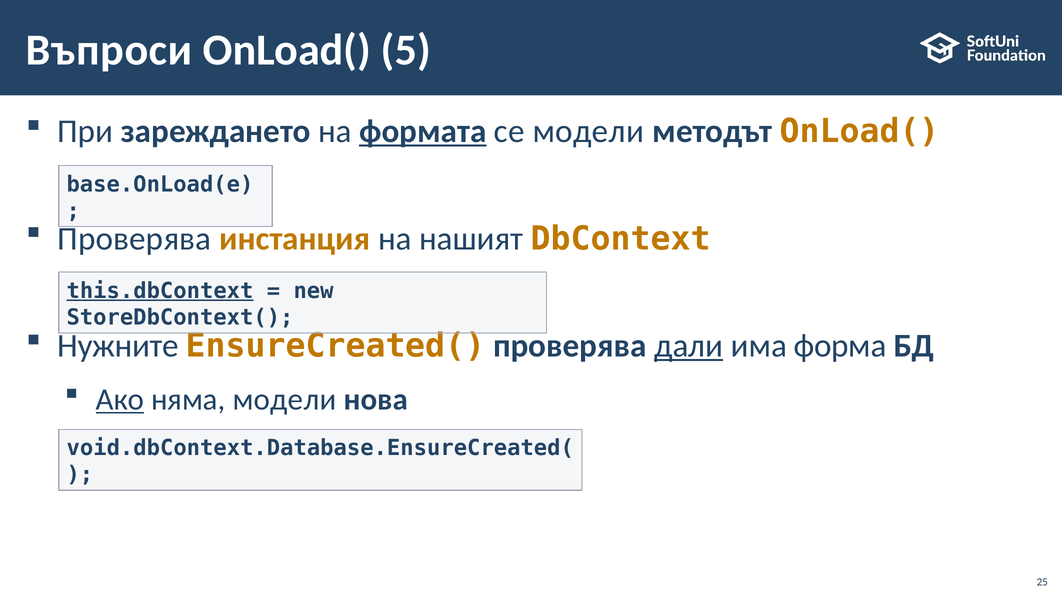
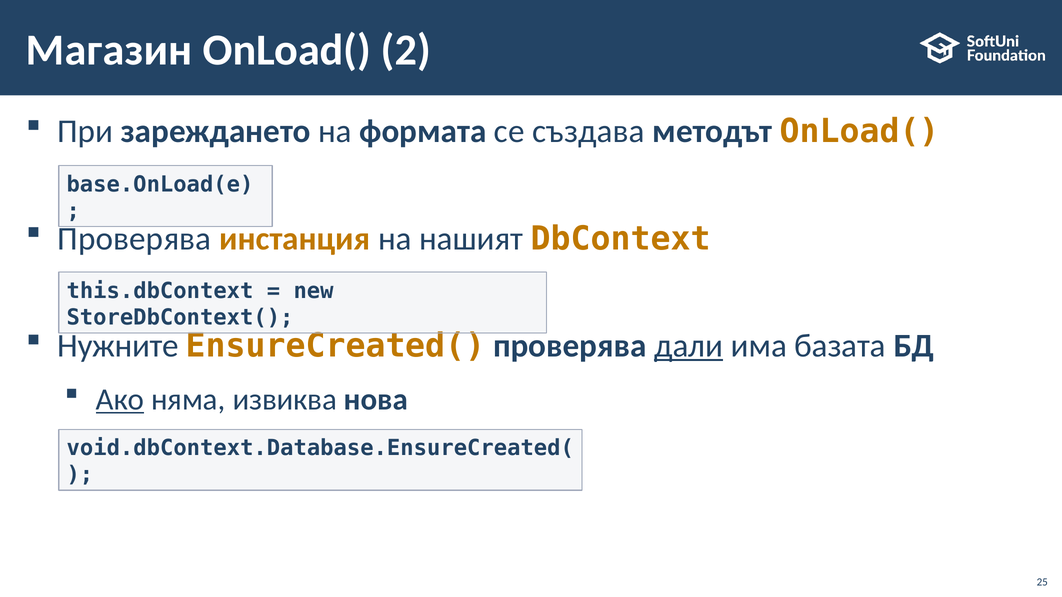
Въпроси: Въпроси -> Магазин (109, 50)
5: 5 -> 2 (406, 50)
формата underline: present -> none (423, 132)
се модели: модели -> създава (588, 132)
this.dbContext underline: present -> none (160, 291)
форма: форма -> базата (840, 346)
няма модели: модели -> извиква (285, 400)
